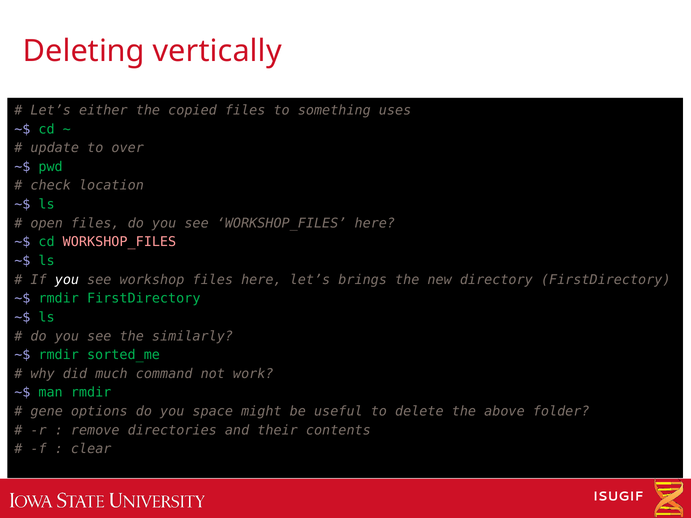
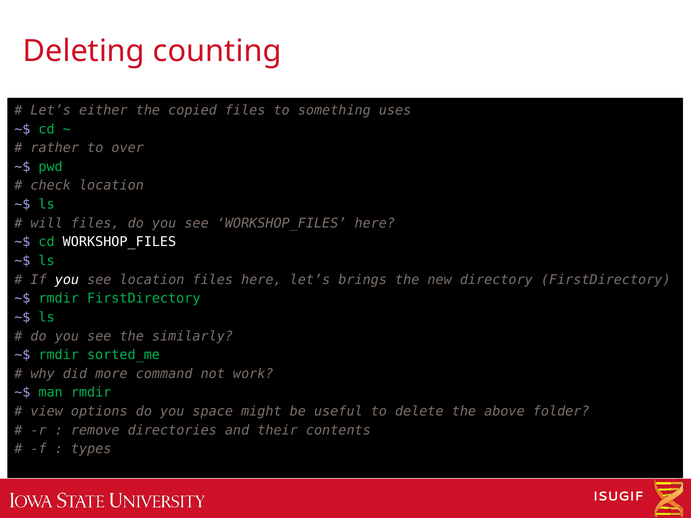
vertically: vertically -> counting (217, 51)
update: update -> rather (55, 148)
open: open -> will (47, 223)
WORKSHOP_FILES colour: pink -> white (119, 242)
see workshop: workshop -> location (152, 280)
much: much -> more (111, 374)
gene: gene -> view (47, 412)
clear: clear -> types (91, 449)
